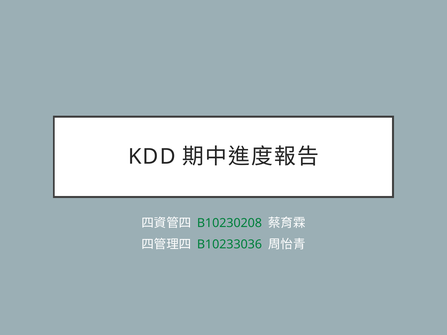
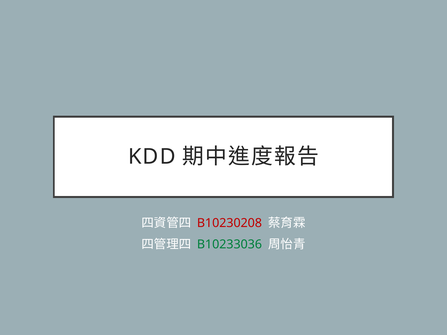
B10230208 colour: green -> red (229, 223)
